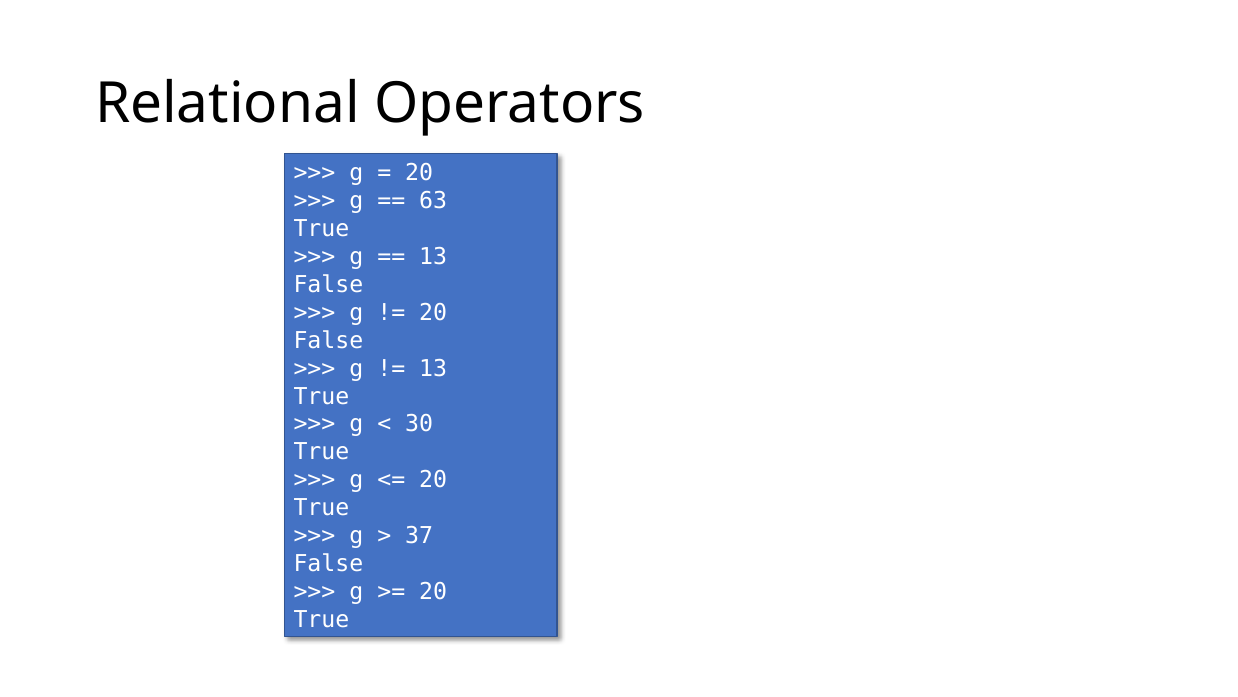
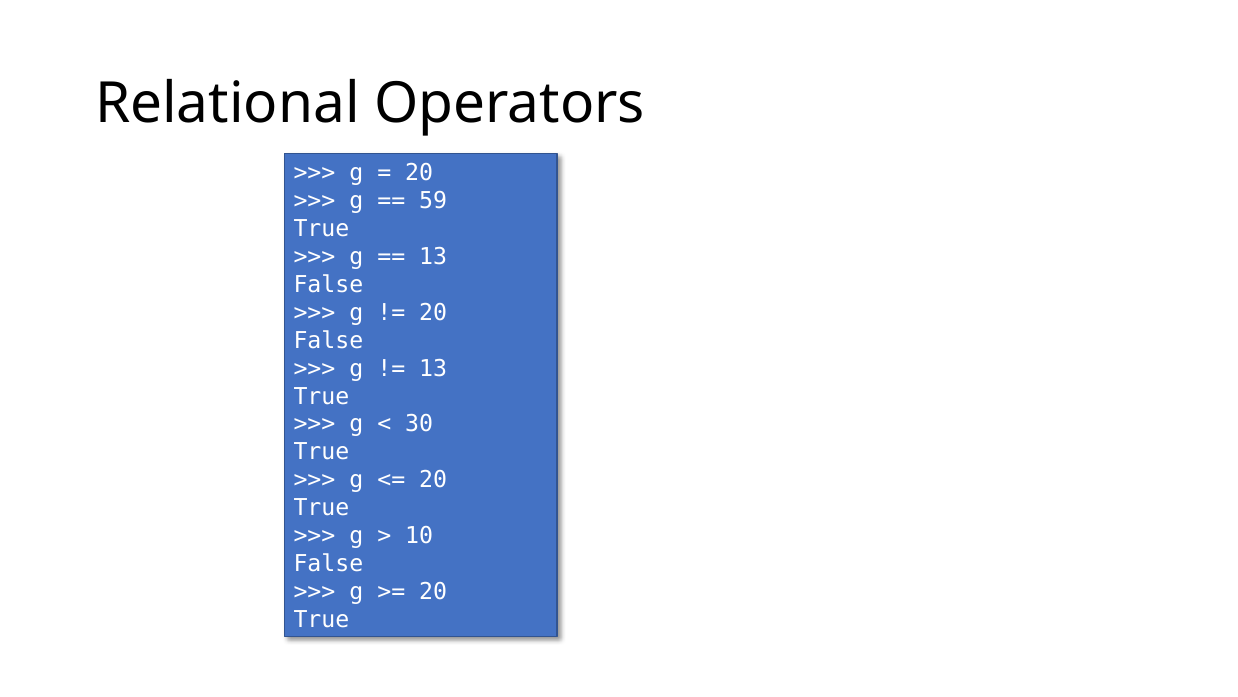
63: 63 -> 59 (433, 201)
37: 37 -> 10 (419, 535)
